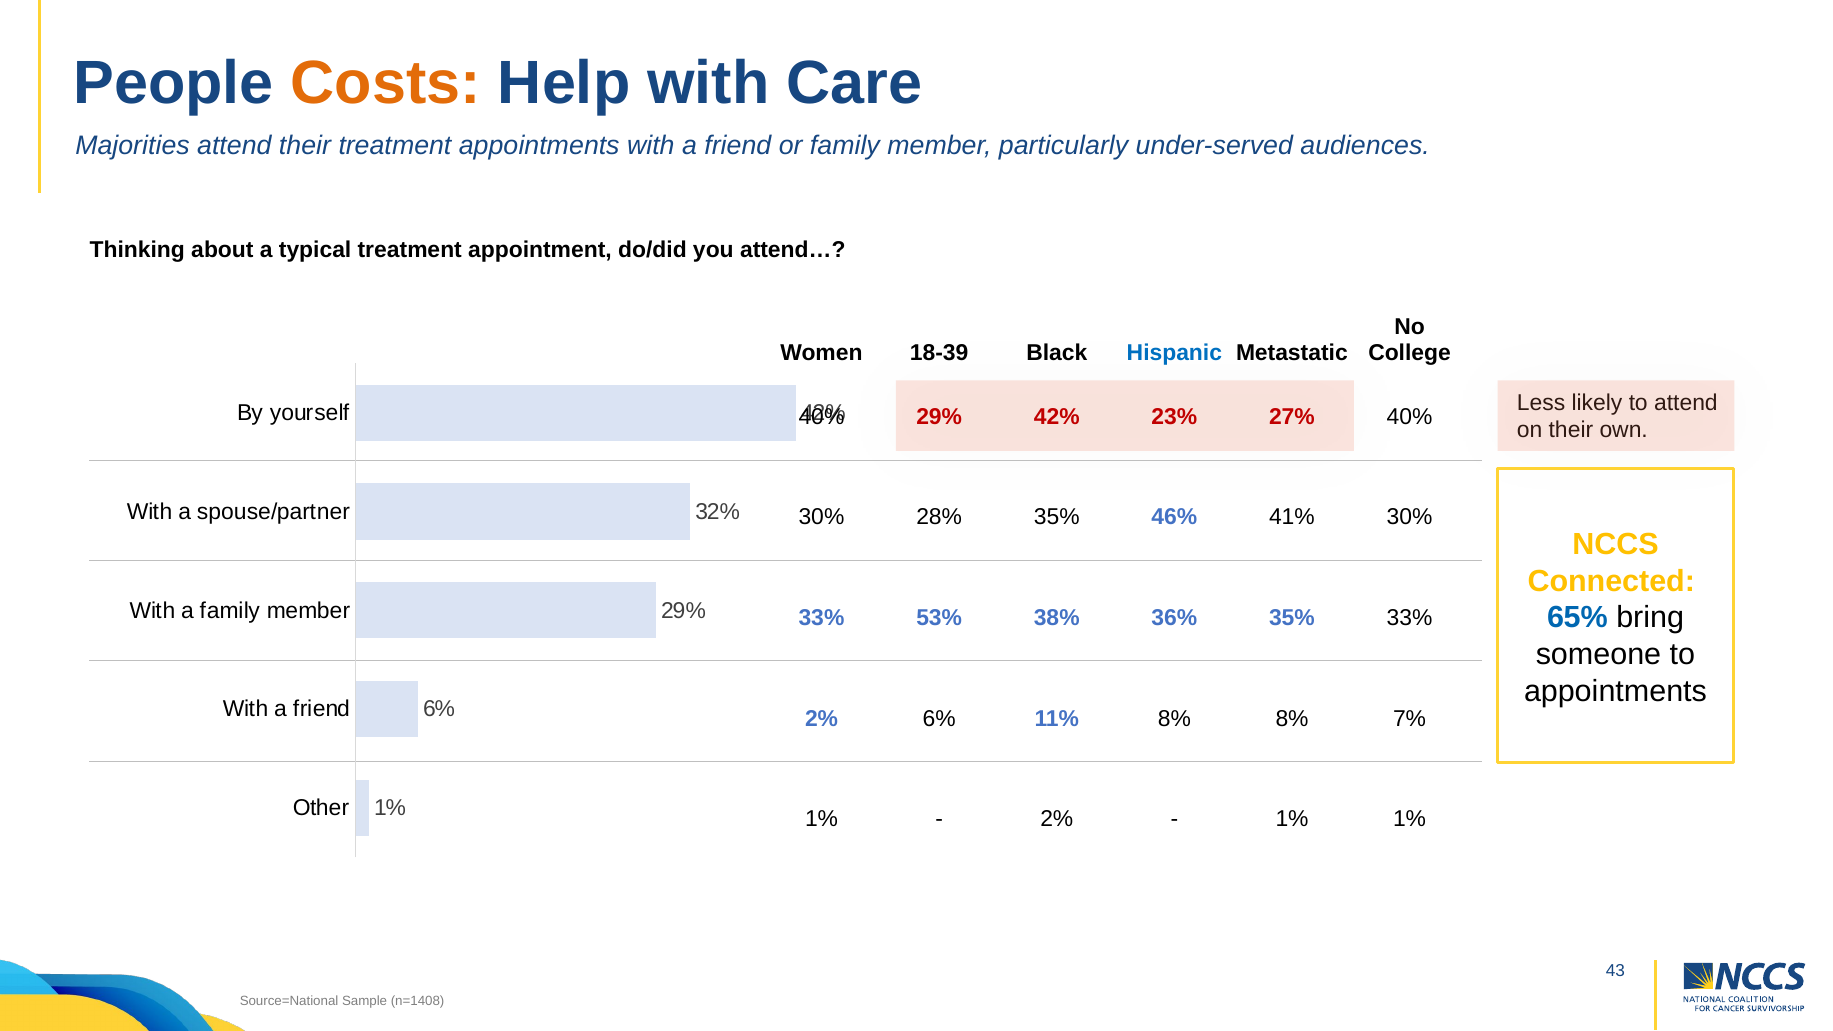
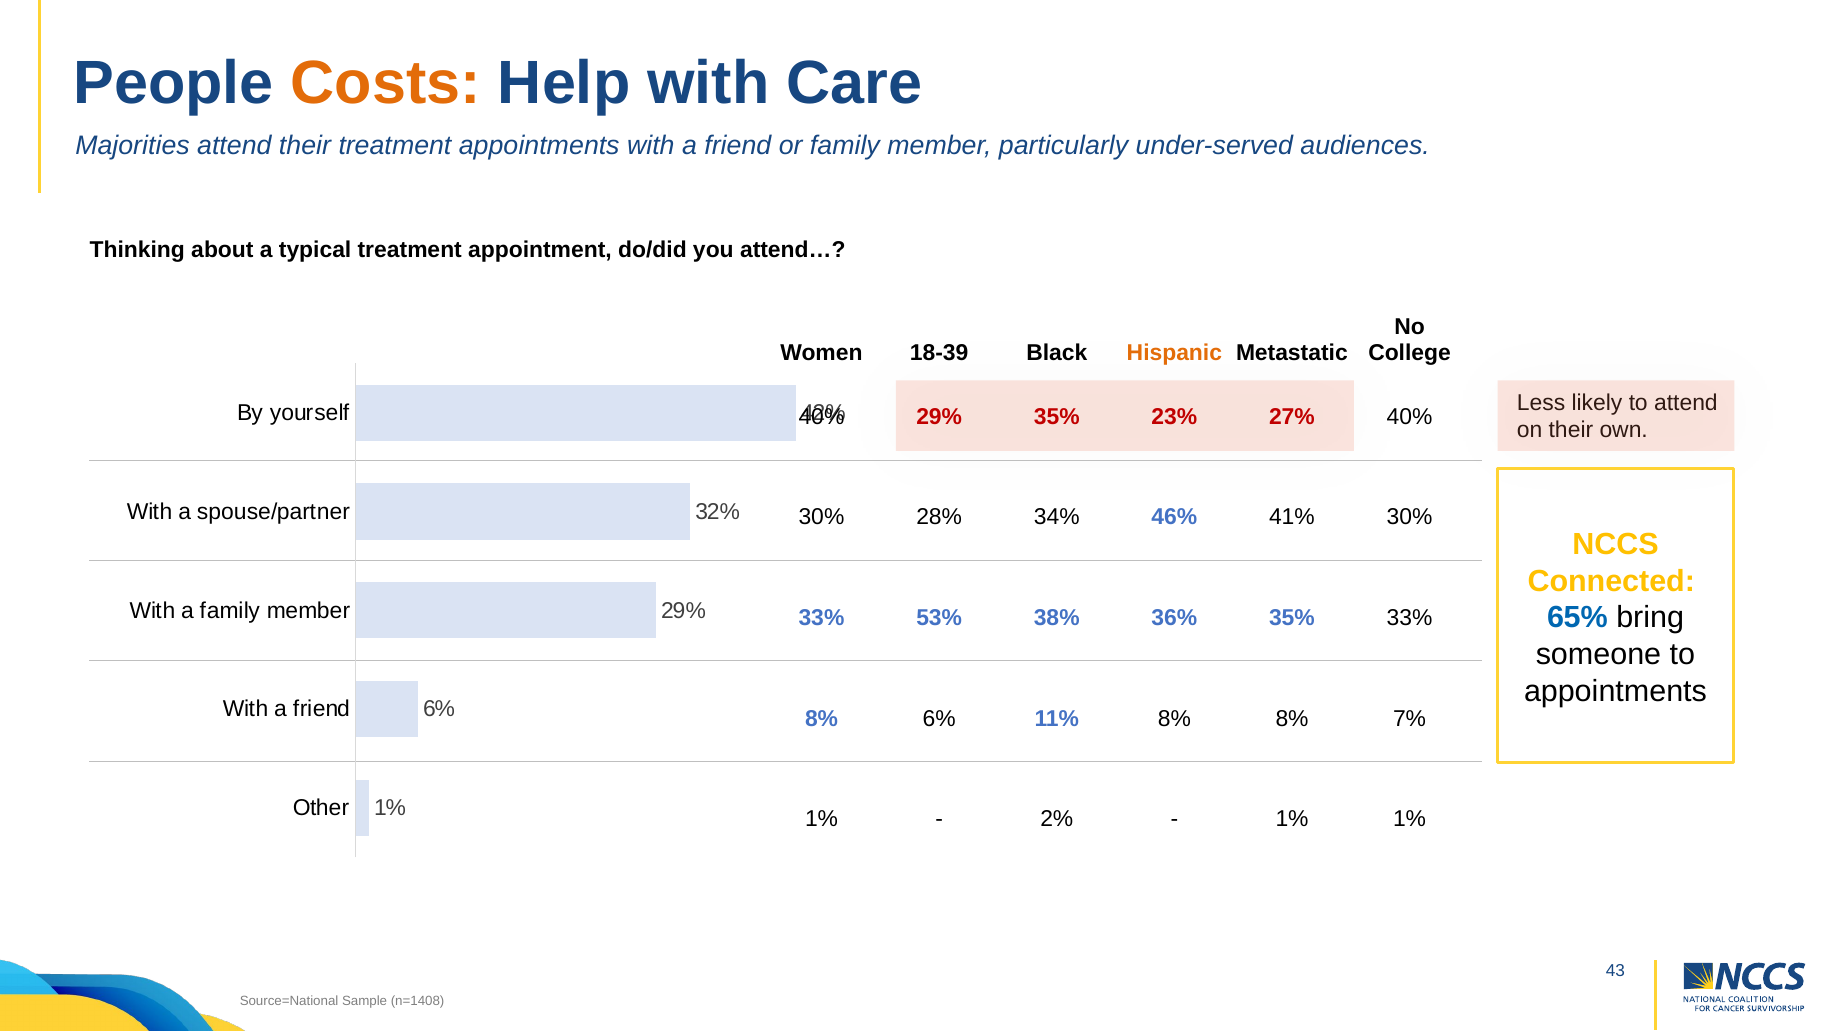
Hispanic colour: blue -> orange (1174, 353)
29% 42%: 42% -> 35% (1057, 417)
28% 35%: 35% -> 34% (1057, 517)
2%: 2% -> 8% (822, 719)
